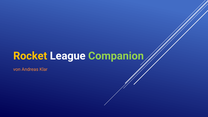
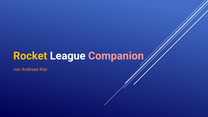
Companion colour: light green -> pink (116, 56)
